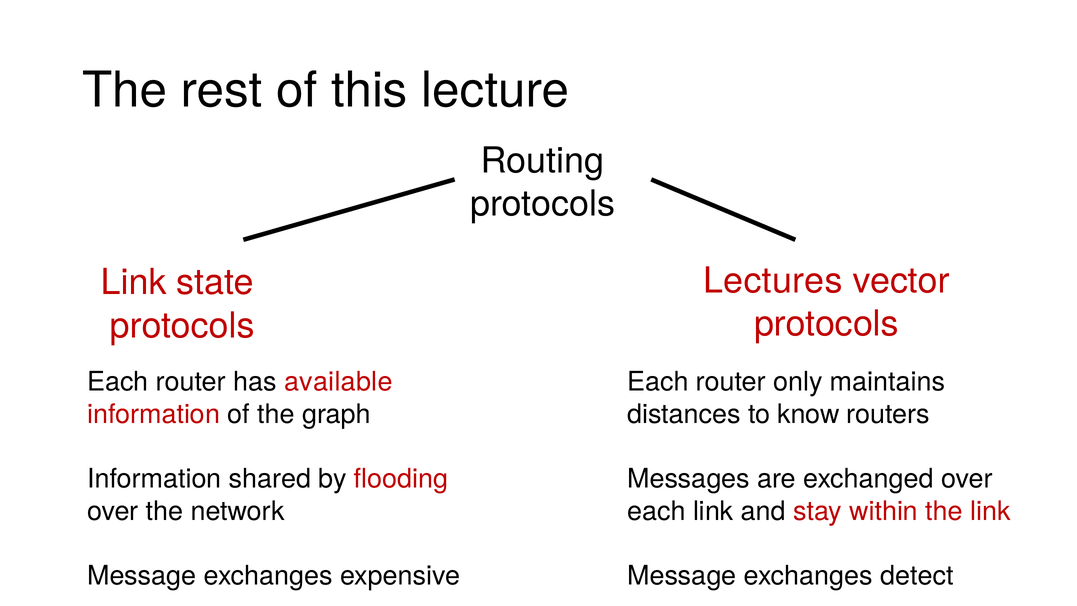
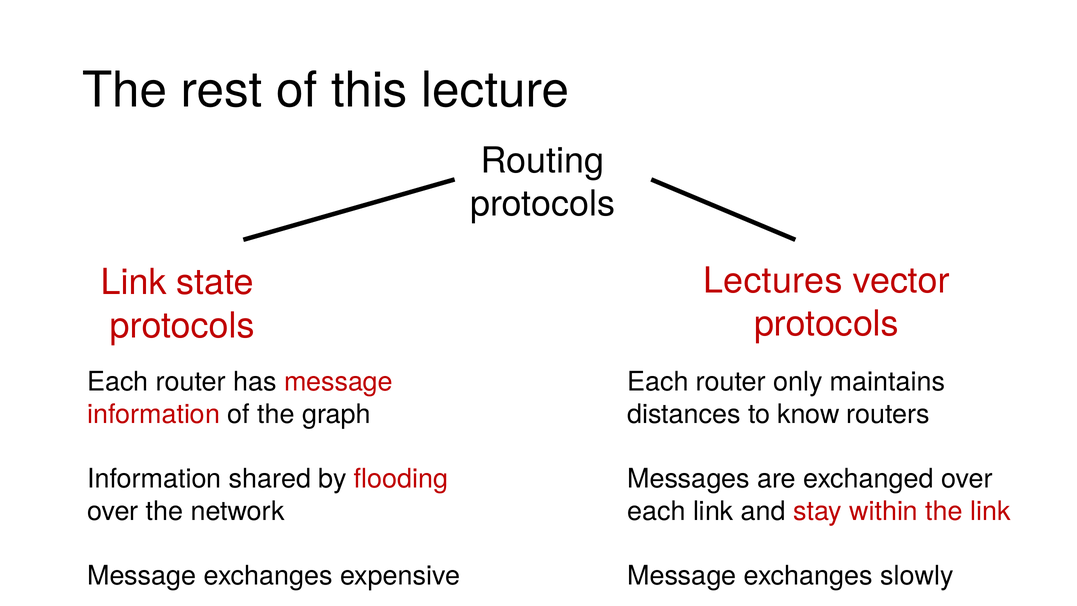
has available: available -> message (338, 382)
detect: detect -> slowly (917, 576)
